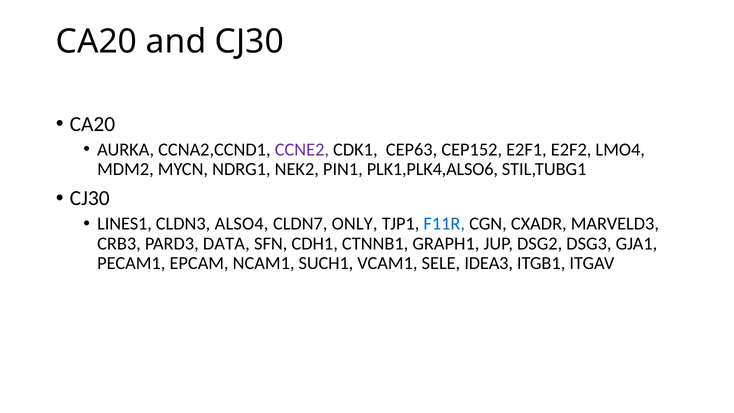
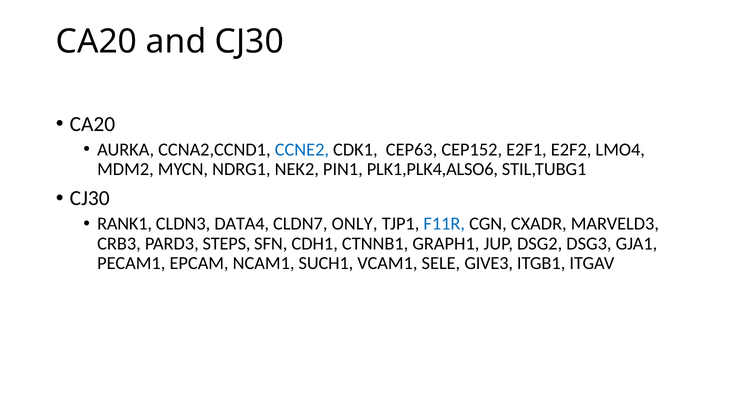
CCNE2 colour: purple -> blue (302, 149)
LINES1: LINES1 -> RANK1 (125, 224)
ALSO4: ALSO4 -> DATA4 (242, 224)
DATA: DATA -> STEPS (227, 243)
IDEA3: IDEA3 -> GIVE3 (489, 263)
